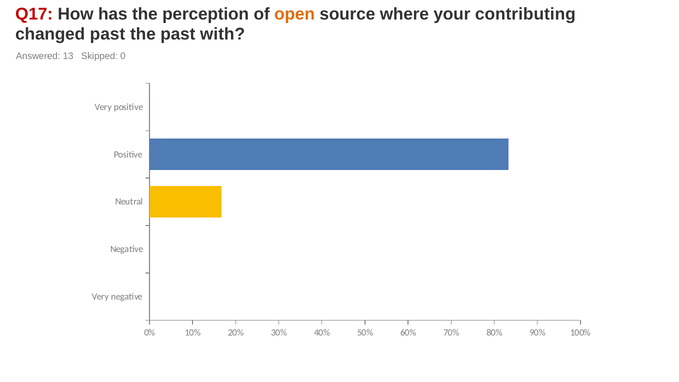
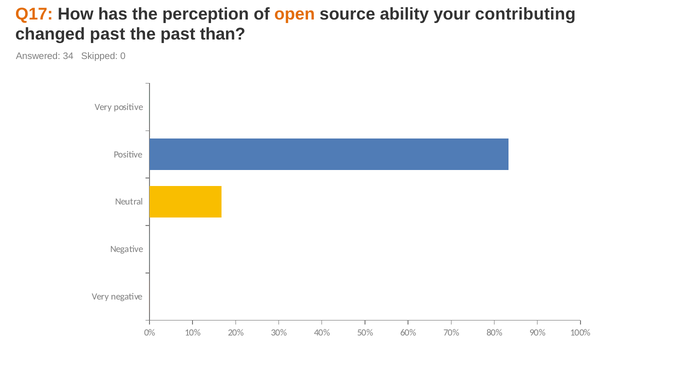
Q17 colour: red -> orange (34, 14)
where: where -> ability (404, 14)
with: with -> than (223, 34)
13: 13 -> 34 (68, 56)
